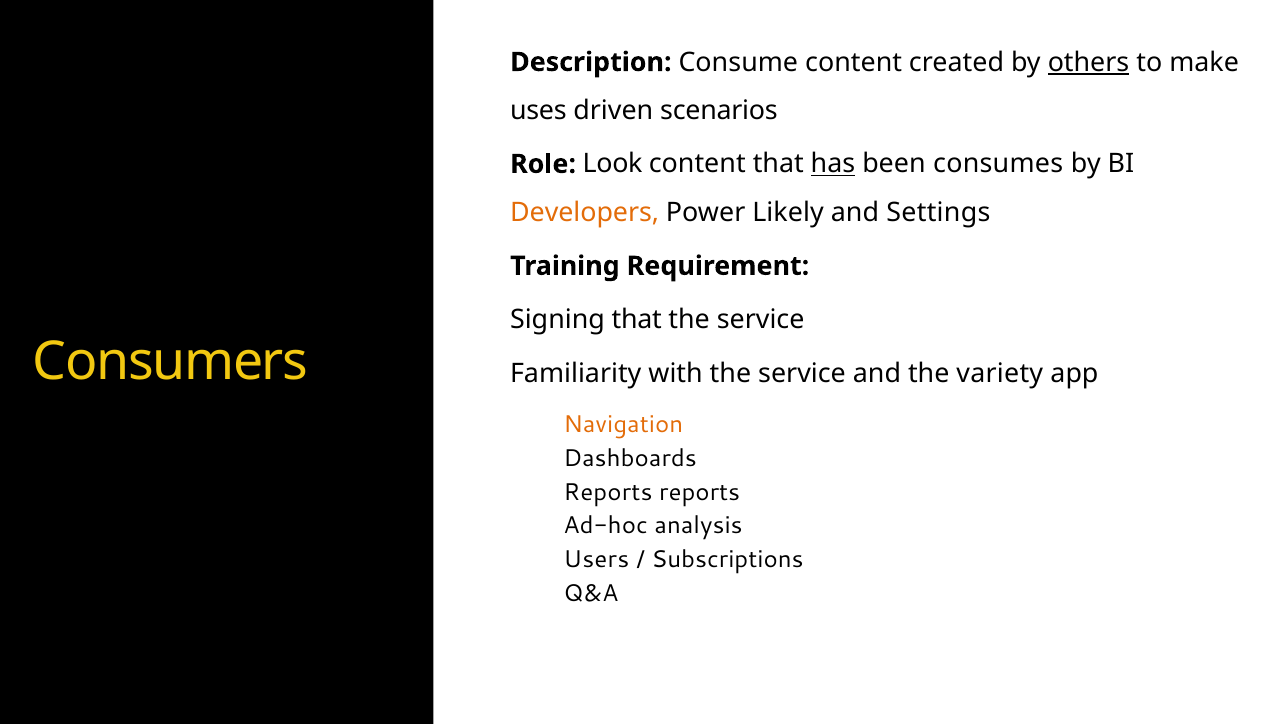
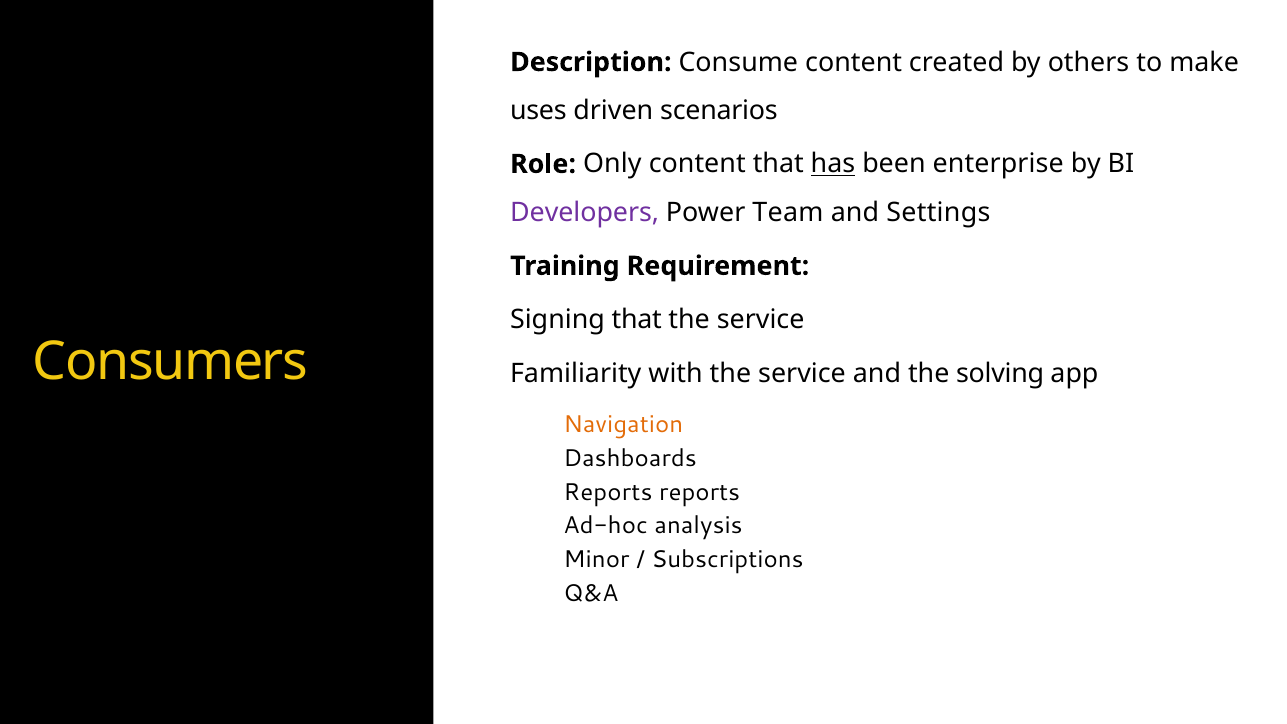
others underline: present -> none (1089, 62)
Look: Look -> Only (612, 164)
consumes: consumes -> enterprise (998, 164)
Developers colour: orange -> purple (585, 212)
Likely: Likely -> Team (788, 212)
variety: variety -> solving (1000, 373)
Users: Users -> Minor (596, 560)
